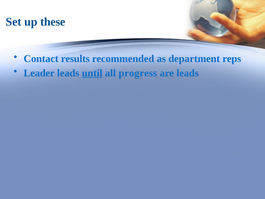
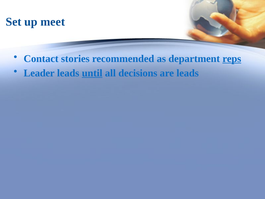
these: these -> meet (53, 22)
results: results -> stories (75, 59)
reps underline: none -> present (232, 59)
progress: progress -> decisions (138, 73)
